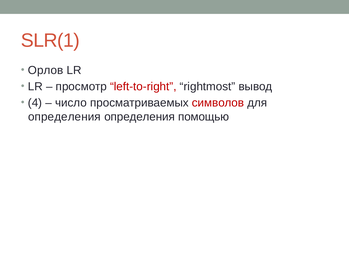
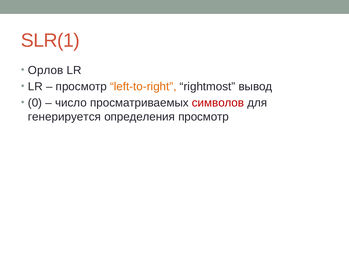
left-to-right colour: red -> orange (143, 87)
4: 4 -> 0 (35, 103)
определения: определения -> генерируется (64, 117)
определения помощью: помощью -> просмотр (204, 117)
